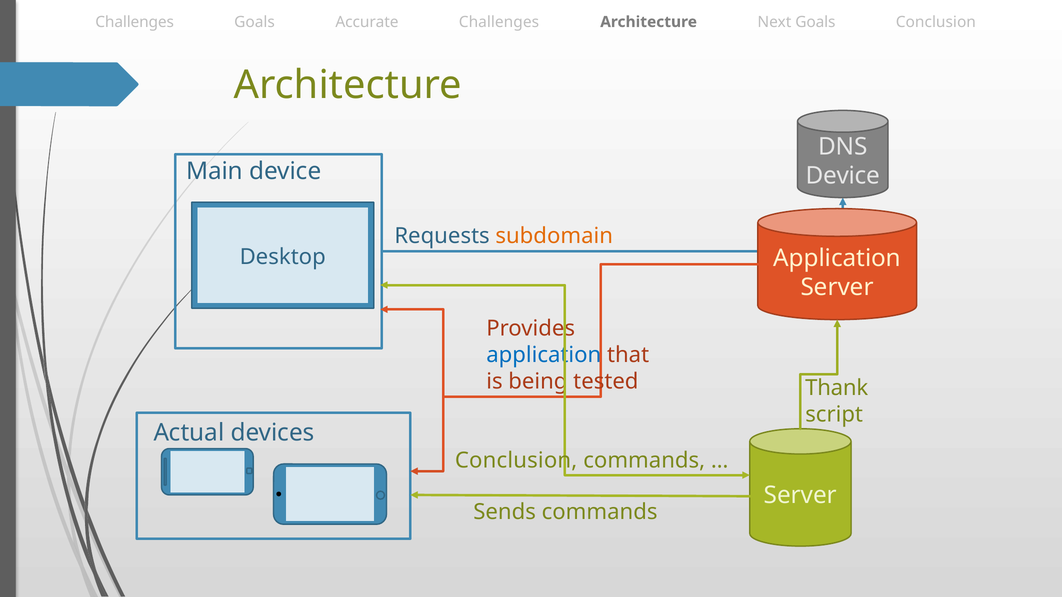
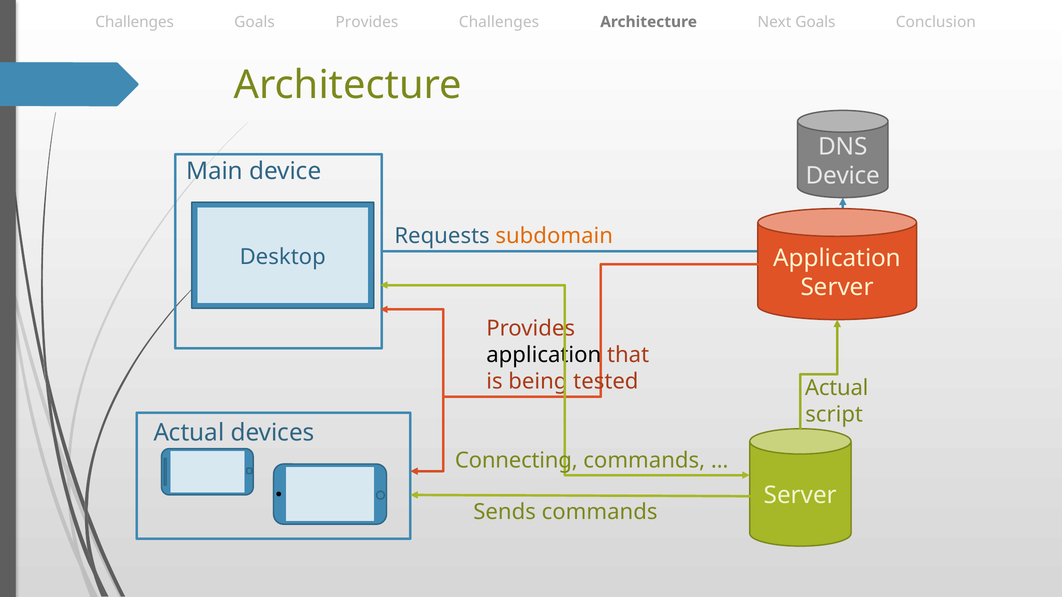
Goals Accurate: Accurate -> Provides (367, 22)
application colour: blue -> black (544, 355)
Thank: Thank -> Actual (837, 388)
Conclusion: Conclusion -> Connecting (516, 461)
